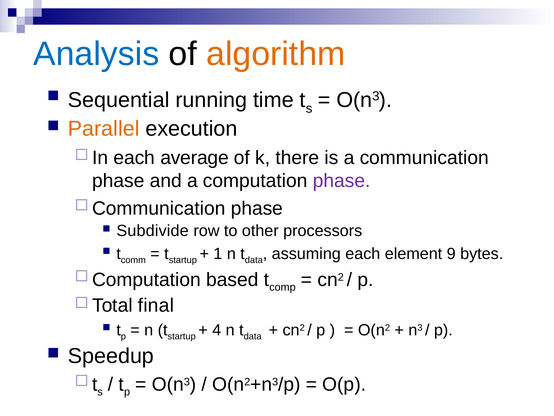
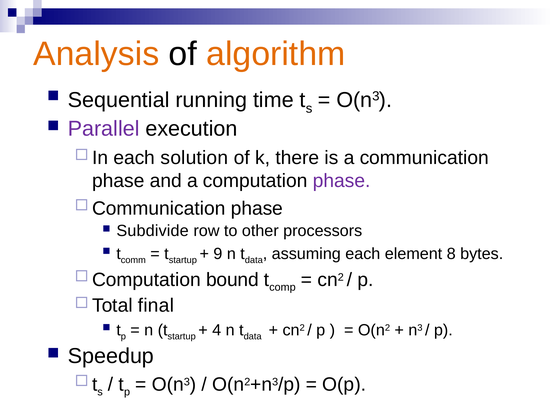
Analysis colour: blue -> orange (96, 54)
Parallel colour: orange -> purple (104, 129)
average: average -> solution (194, 158)
1: 1 -> 9 (218, 254)
9: 9 -> 8 (451, 254)
based: based -> bound (232, 280)
